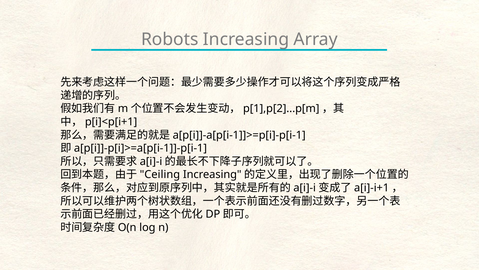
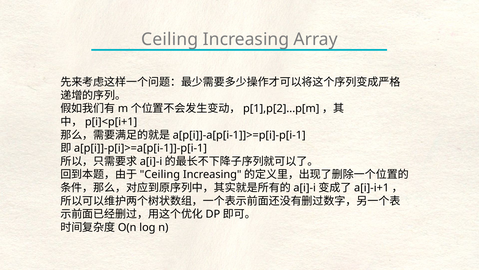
Robots: Robots -> Ceiling (170, 40)
